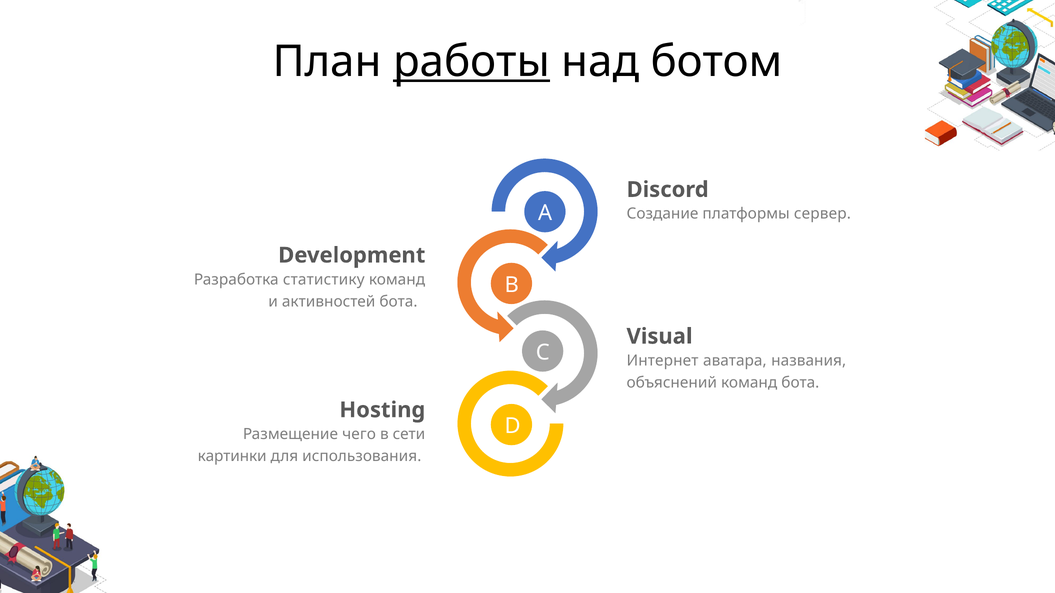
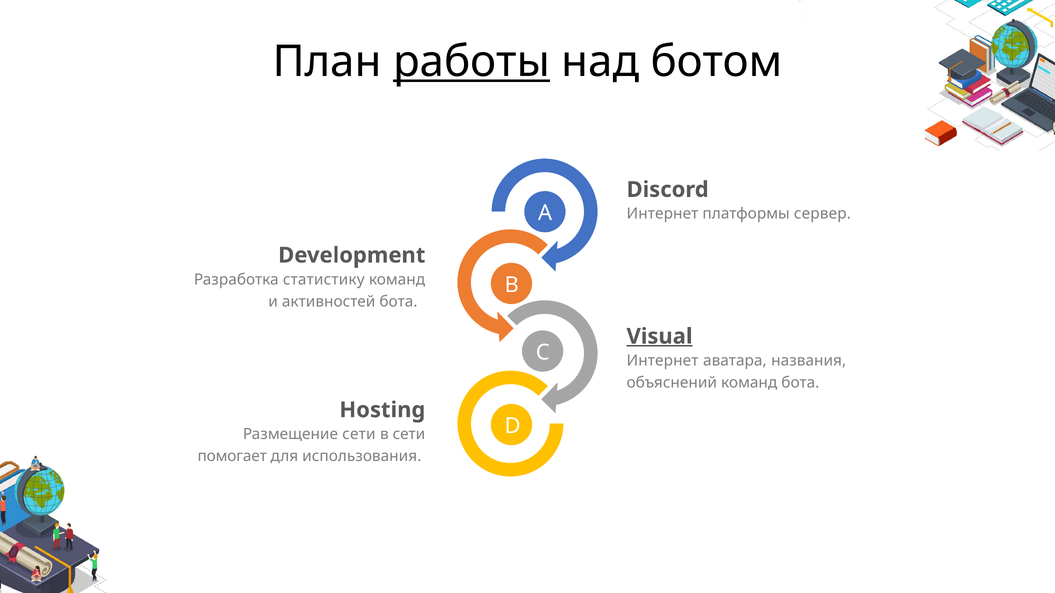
A Создание: Создание -> Интернет (662, 214)
Visual underline: none -> present (659, 337)
Размещение чего: чего -> сети (359, 434)
картинки: картинки -> помогает (232, 457)
